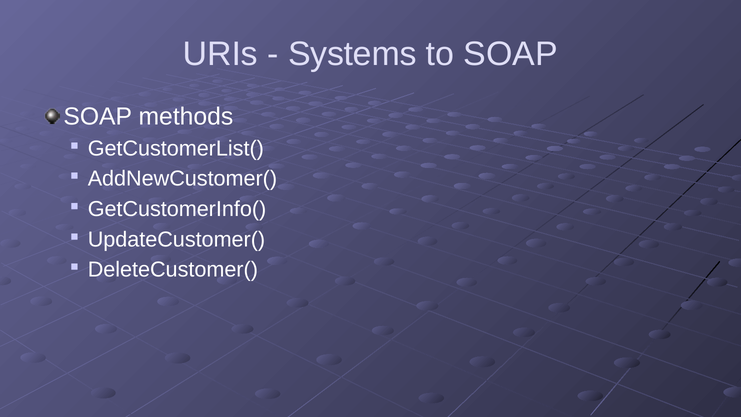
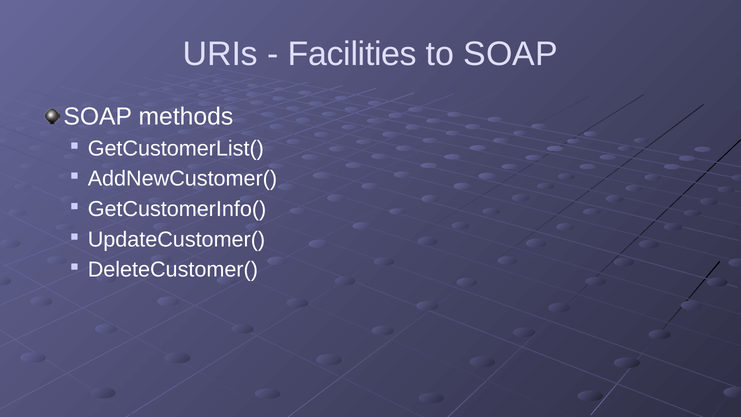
Systems: Systems -> Facilities (352, 54)
